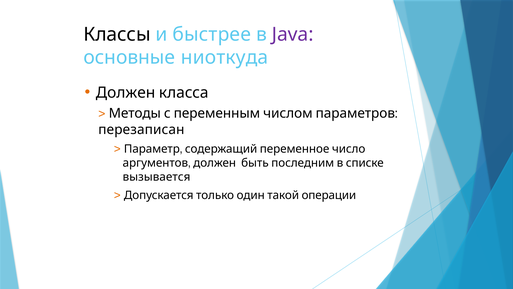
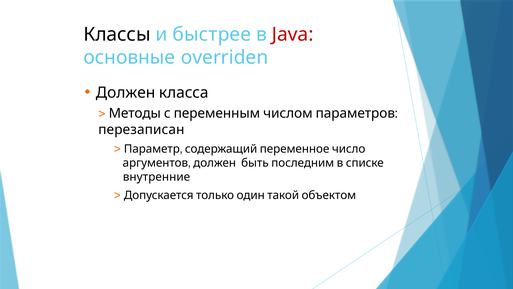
Java colour: purple -> red (293, 34)
ниоткуда: ниоткуда -> overriden (225, 57)
вызывается: вызывается -> внутренние (156, 177)
операции: операции -> объектом (329, 195)
